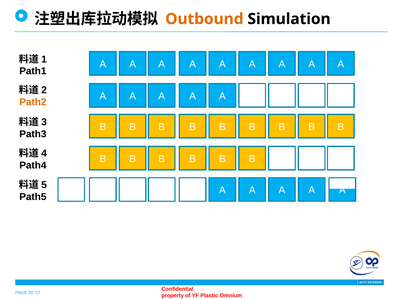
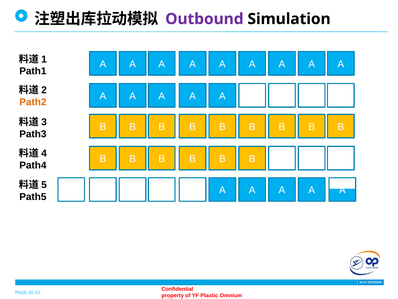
Outbound colour: orange -> purple (204, 19)
